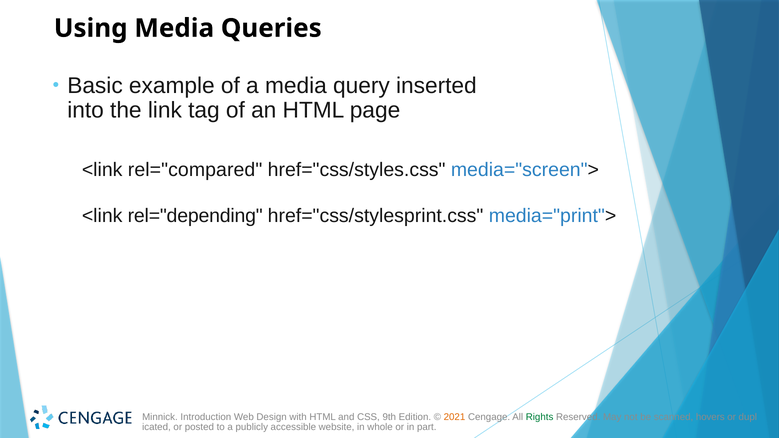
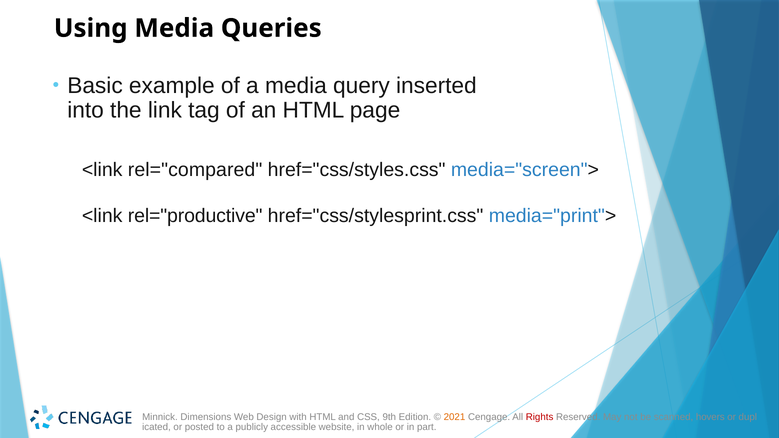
rel="depending: rel="depending -> rel="productive (195, 216)
Introduction: Introduction -> Dimensions (206, 417)
Rights colour: green -> red (540, 417)
